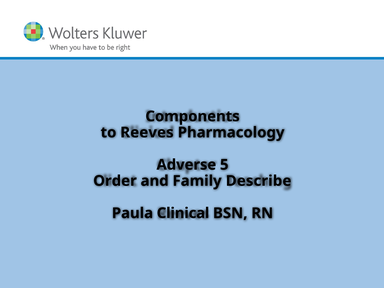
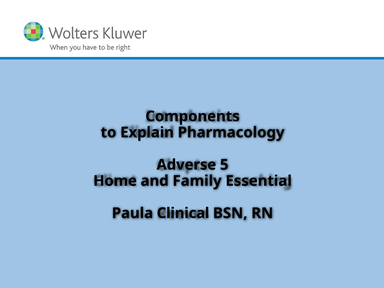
Reeves: Reeves -> Explain (147, 132)
Order: Order -> Home (115, 181)
Describe: Describe -> Essential (259, 181)
